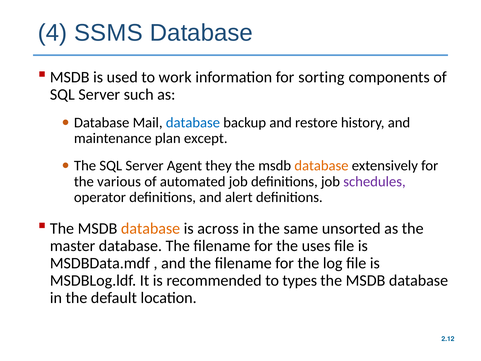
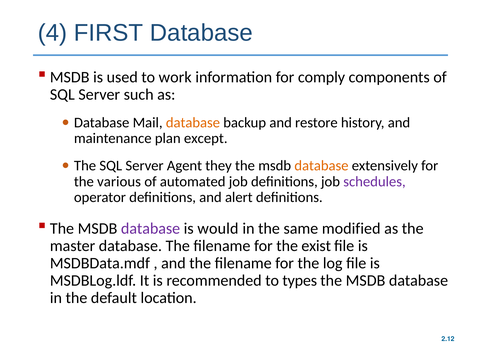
SSMS: SSMS -> FIRST (109, 33)
sorting: sorting -> comply (321, 77)
database colour: blue -> orange (193, 123)
database colour: orange -> purple (151, 229)
across: across -> would (218, 229)
unsorted: unsorted -> modified (351, 229)
uses: uses -> exist (316, 246)
